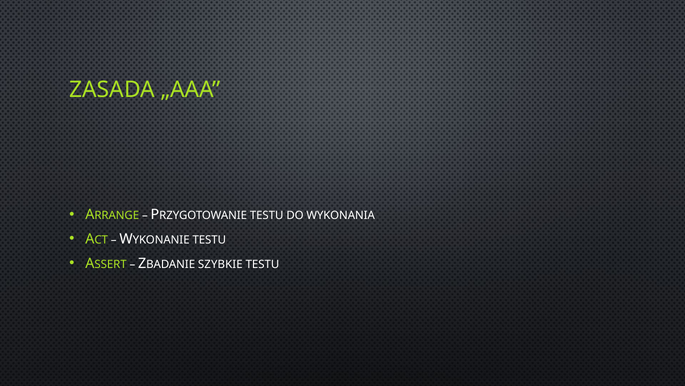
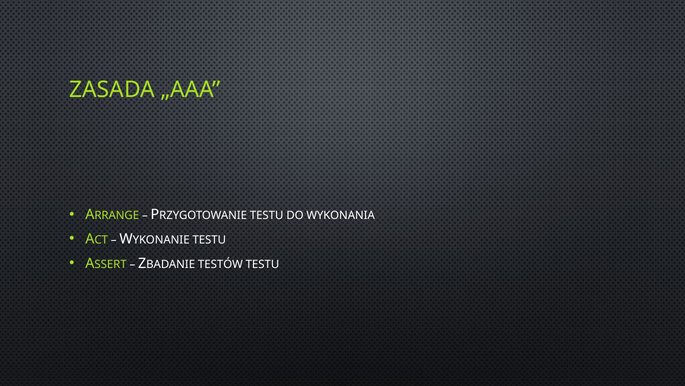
SZYBKIE: SZYBKIE -> TESTÓW (220, 264)
